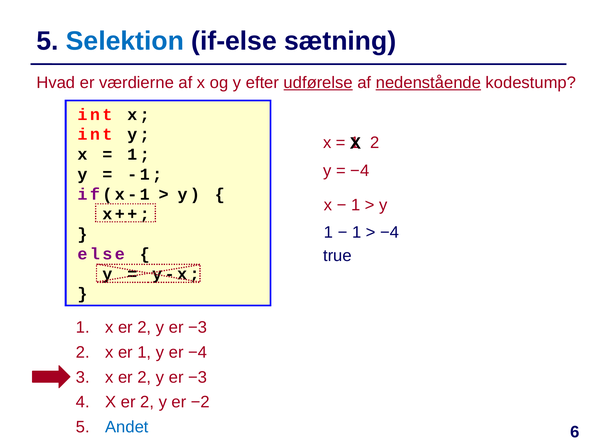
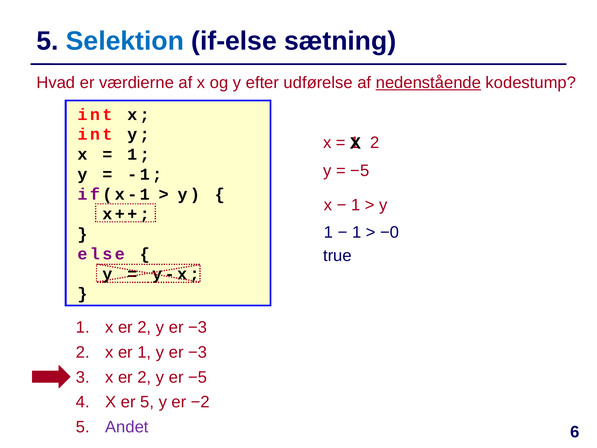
udførelse underline: present -> none (318, 83)
−4: −4 -> −5 (360, 171)
−4: −4 -> −0 (390, 232)
1 y er −4: −4 -> −3 (198, 352)
−3: −3 -> −5 (198, 377)
2: 2 -> 5 (147, 402)
Andet colour: blue -> purple (127, 427)
